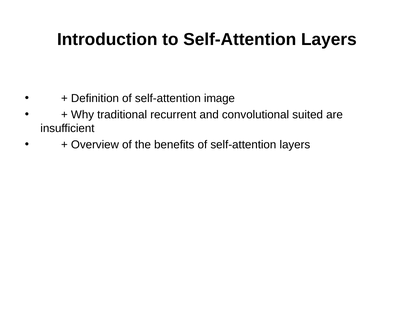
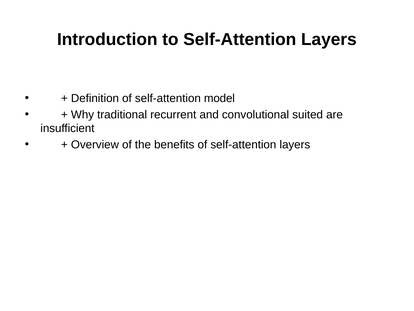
image: image -> model (219, 98)
